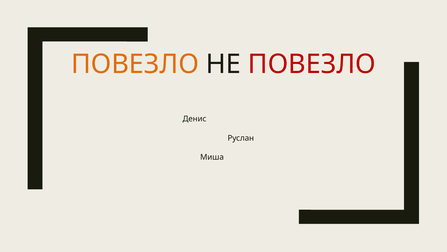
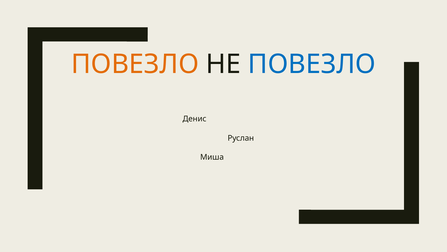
ПОВЕЗЛО colour: red -> blue (312, 64)
